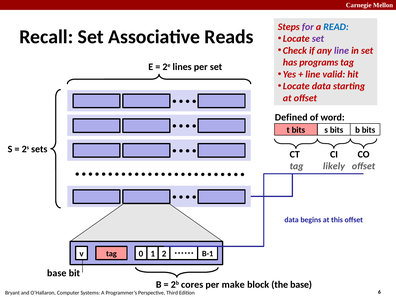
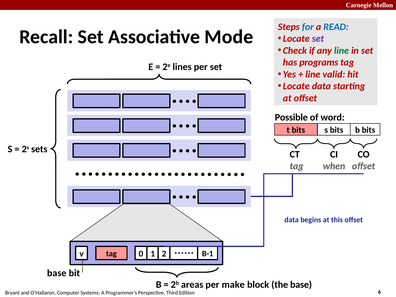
for colour: purple -> blue (308, 27)
Reads: Reads -> Mode (229, 37)
line colour: purple -> green (341, 51)
Defined: Defined -> Possible (291, 117)
likely: likely -> when (334, 166)
cores: cores -> areas (192, 285)
